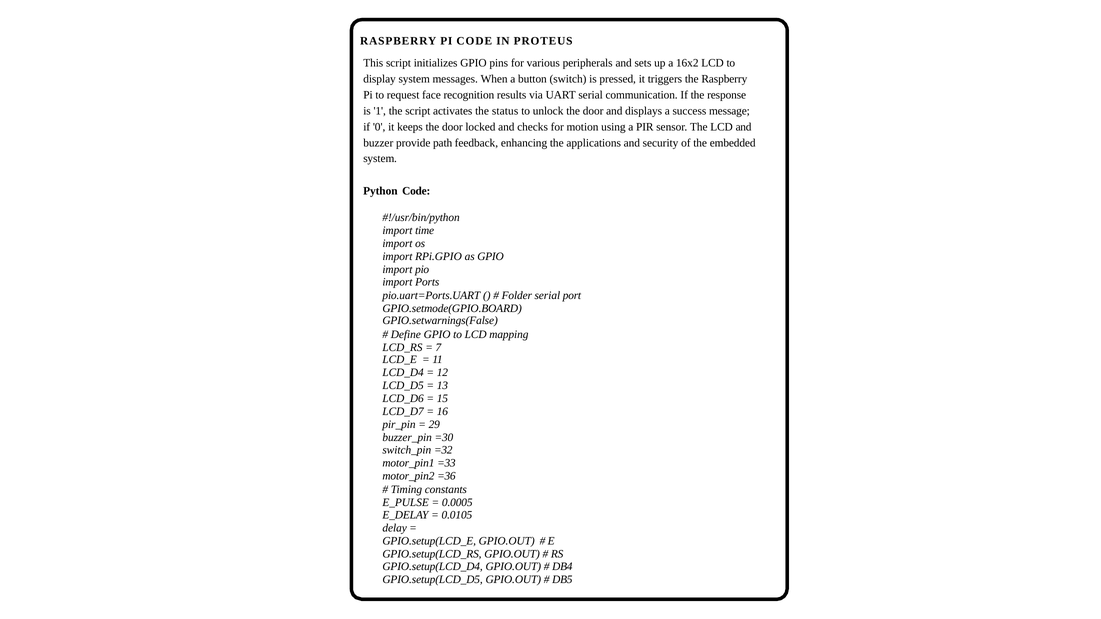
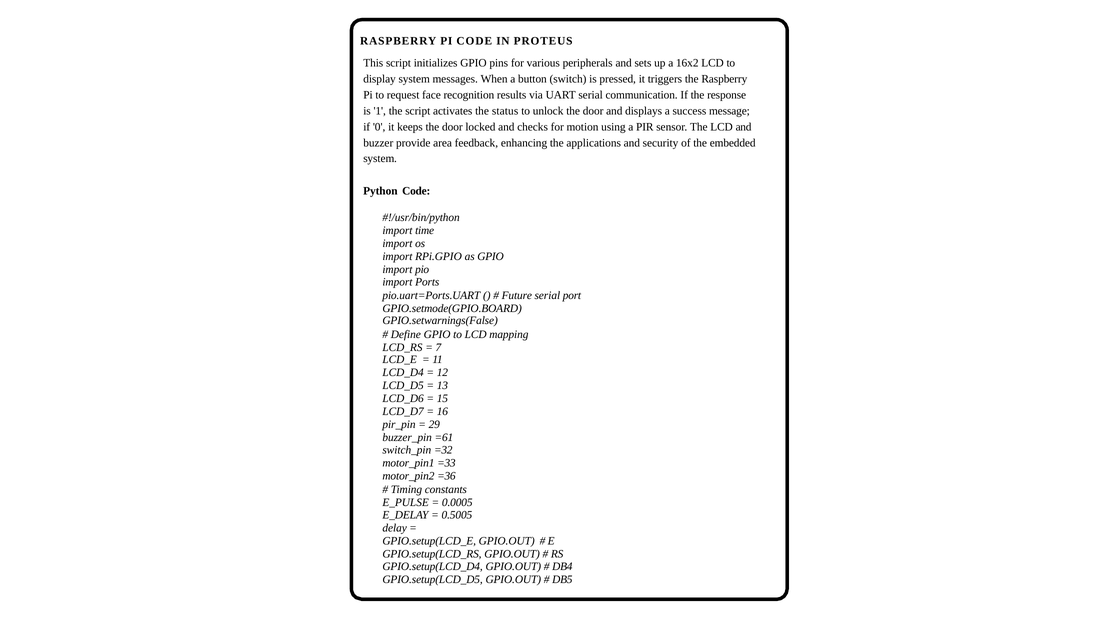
path: path -> area (443, 143)
Folder: Folder -> Future (517, 296)
=30: =30 -> =61 (444, 438)
0.0105: 0.0105 -> 0.5005 (457, 515)
